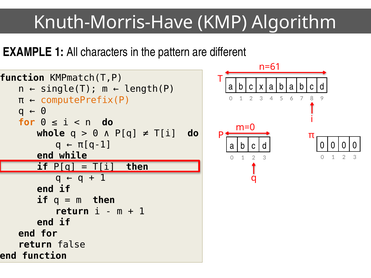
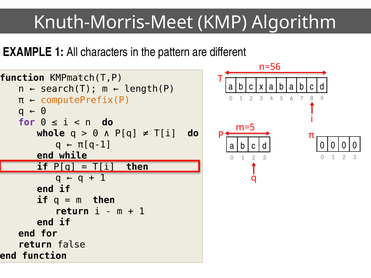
Knuth-Morris-Have: Knuth-Morris-Have -> Knuth-Morris-Meet (113, 23)
n=61: n=61 -> n=56 (270, 67)
single(T: single(T -> search(T (69, 89)
for colour: orange -> purple (27, 122)
m=0: m=0 -> m=5 (245, 127)
